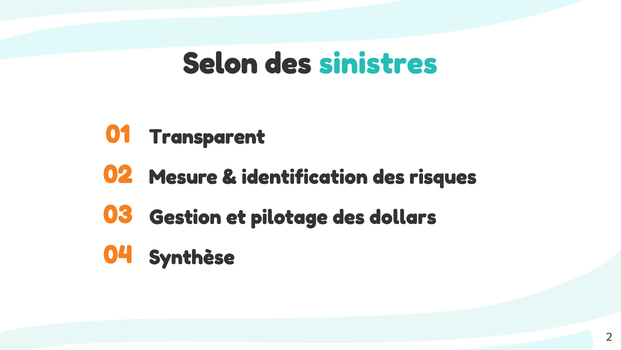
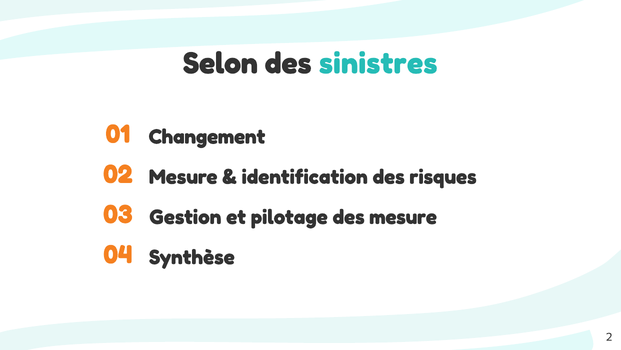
Transparent: Transparent -> Changement (207, 136)
des dollars: dollars -> mesure (403, 217)
